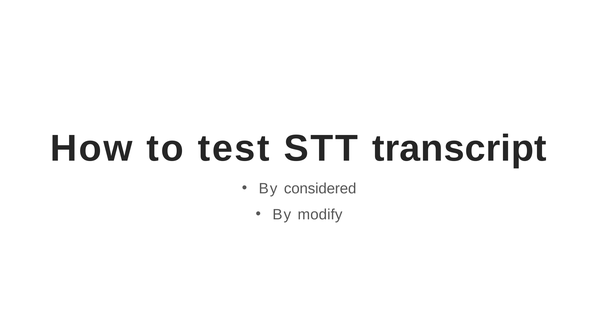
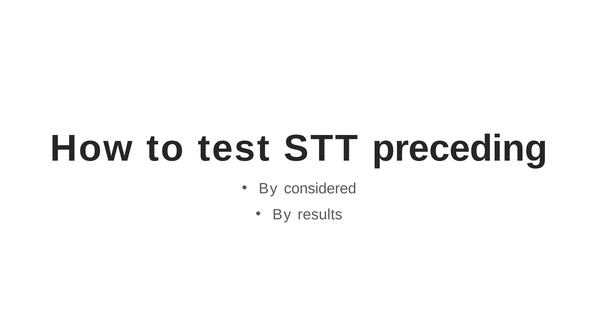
transcript: transcript -> preceding (460, 149)
modify: modify -> results (320, 215)
